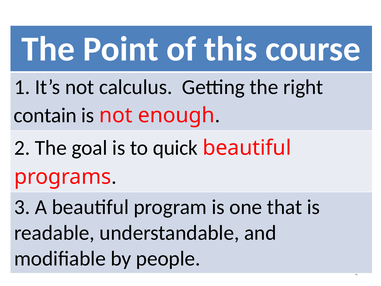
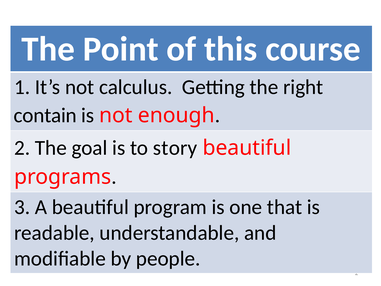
quick: quick -> story (175, 148)
